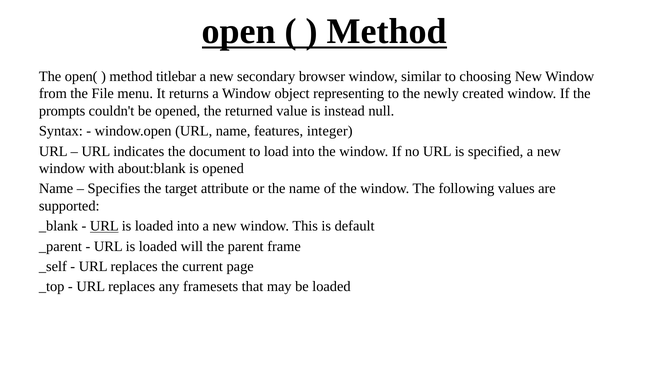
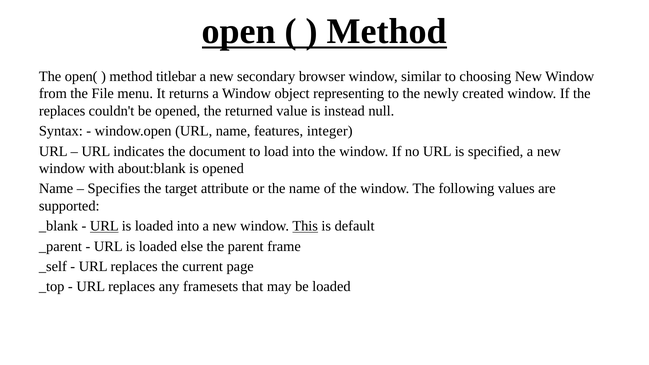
prompts: prompts -> replaces (62, 111)
This underline: none -> present (305, 226)
will: will -> else (192, 246)
